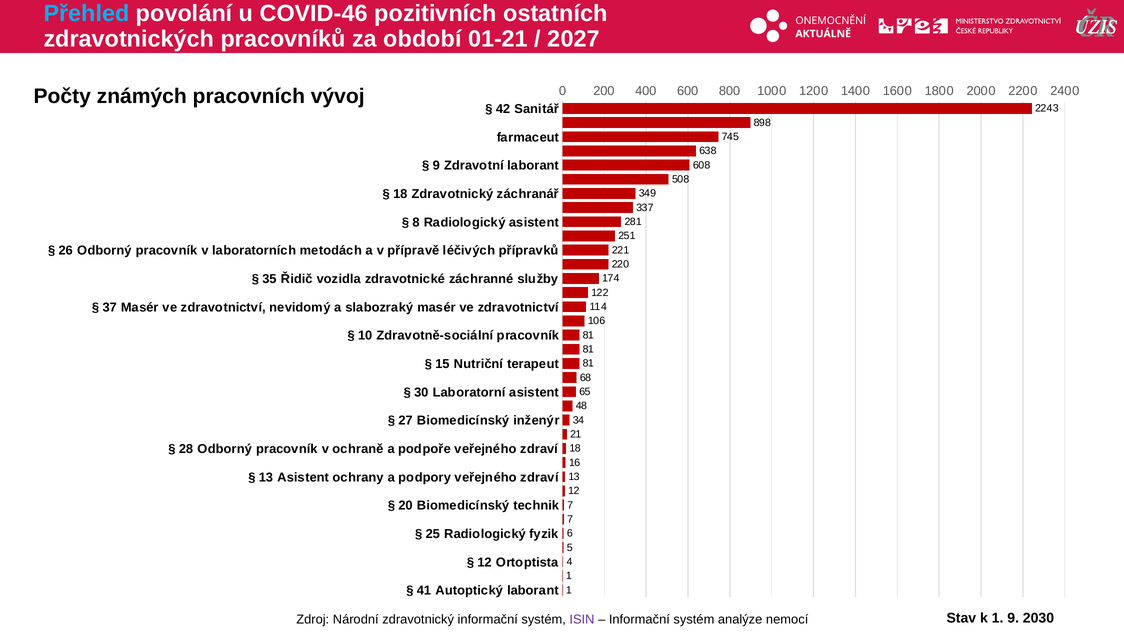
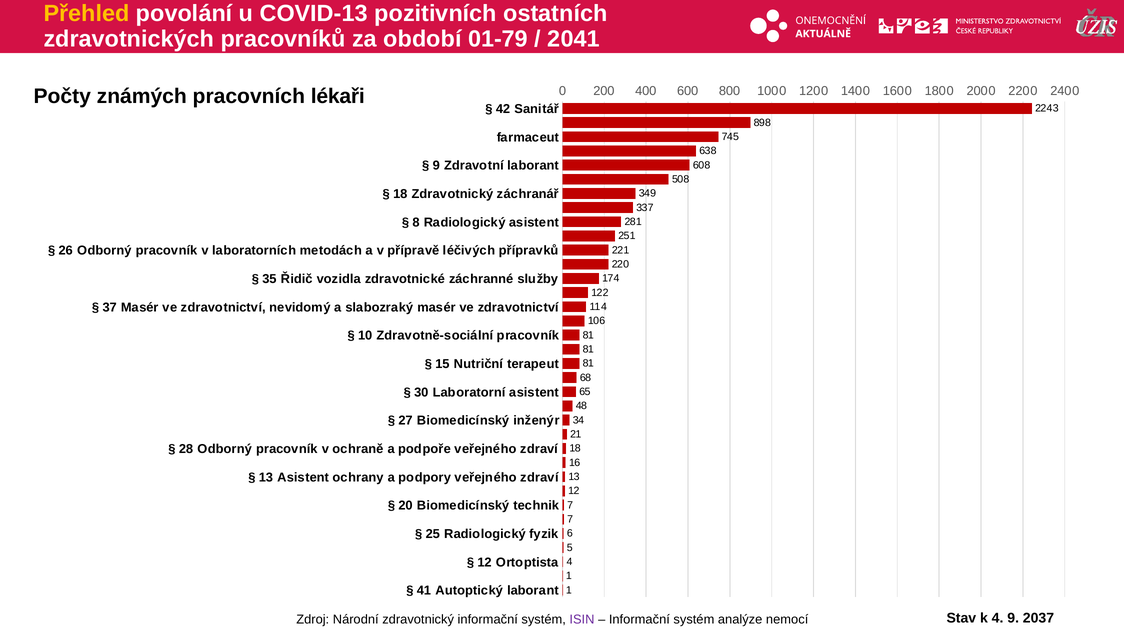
Přehled colour: light blue -> yellow (87, 14)
COVID-46: COVID-46 -> COVID-13 (314, 14)
01-21: 01-21 -> 01-79 (498, 39)
2027: 2027 -> 2041 (574, 39)
vývoj: vývoj -> lékaři (338, 96)
k 1: 1 -> 4 (998, 618)
2030: 2030 -> 2037 (1038, 618)
